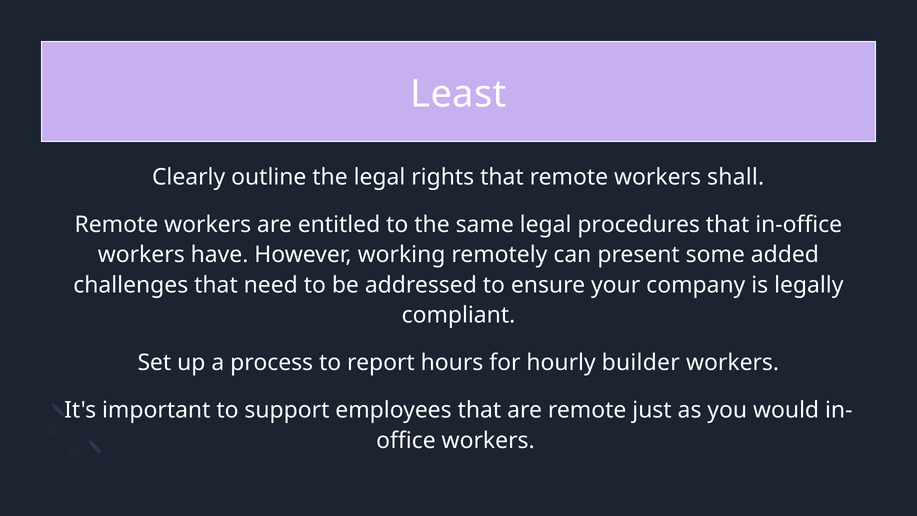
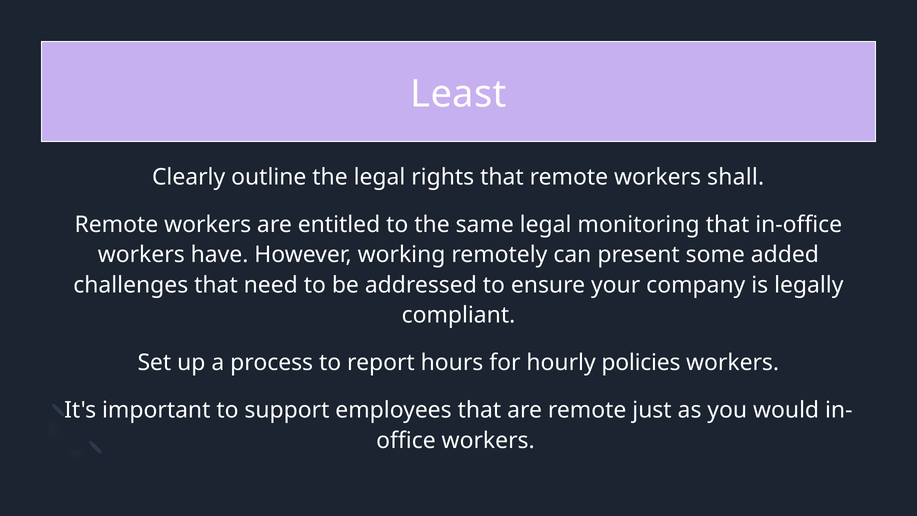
procedures: procedures -> monitoring (639, 224)
builder: builder -> policies (641, 363)
